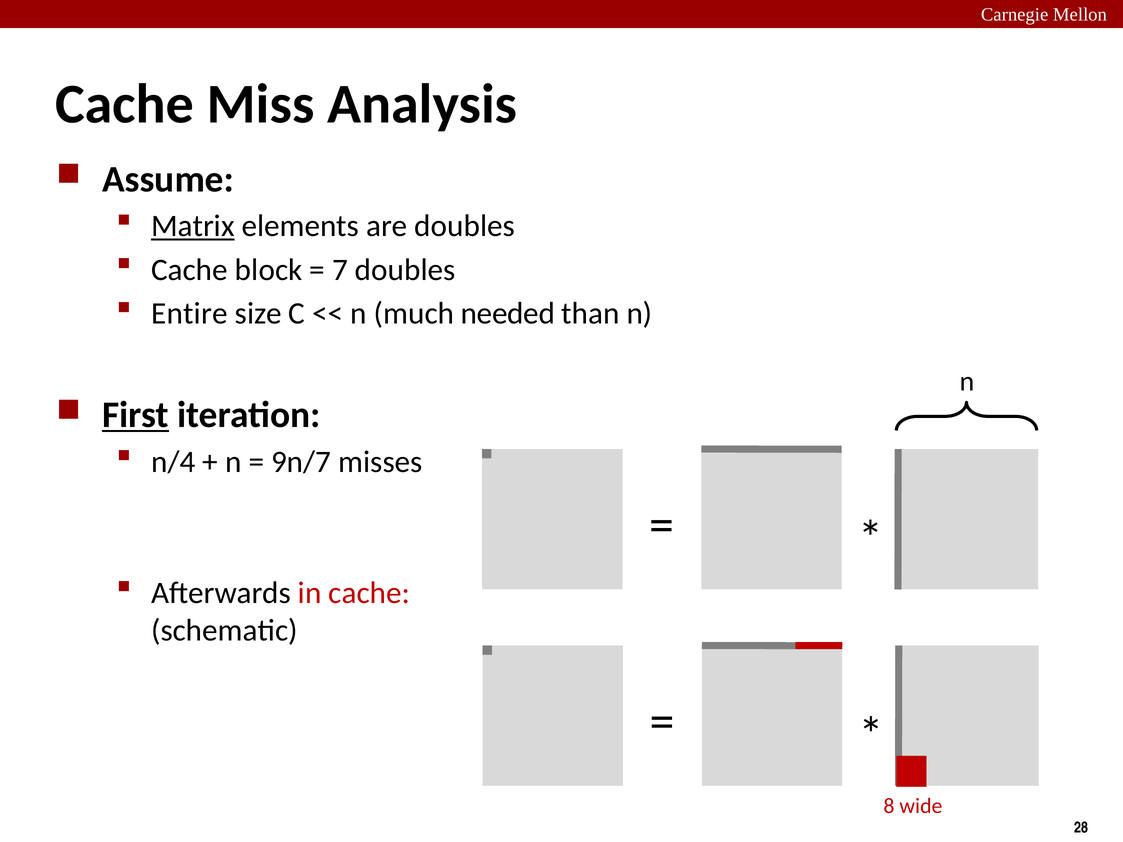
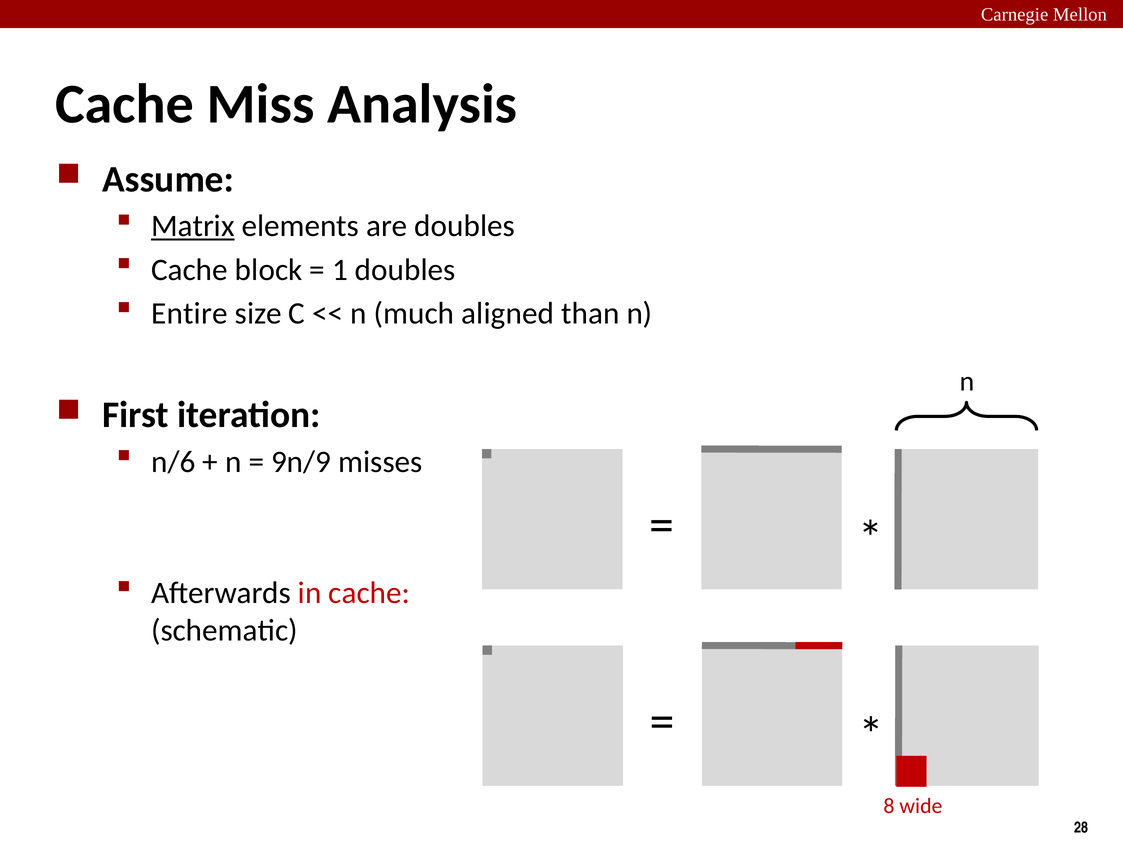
7: 7 -> 1 (340, 270)
needed: needed -> aligned (508, 314)
First underline: present -> none (136, 415)
n/4: n/4 -> n/6 (173, 462)
9n/7: 9n/7 -> 9n/9 (301, 462)
